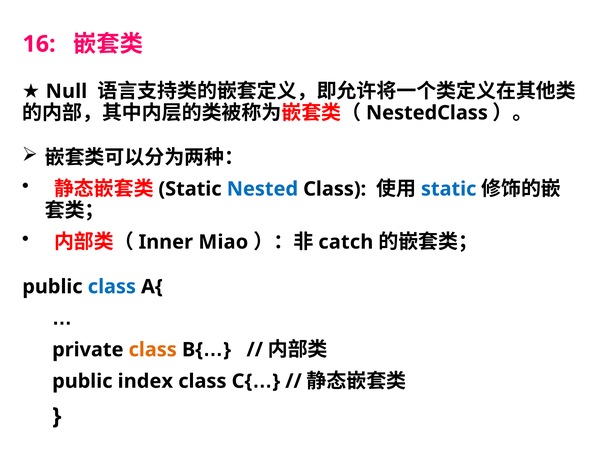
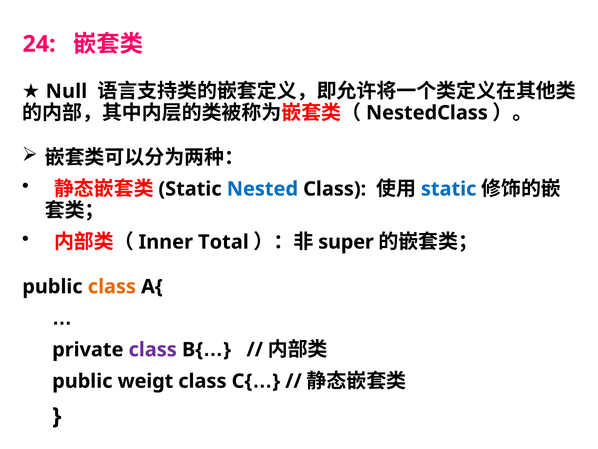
16: 16 -> 24 (39, 44)
Miao: Miao -> Total (223, 242)
catch: catch -> super (346, 242)
class colour: blue -> orange (112, 286)
class colour: orange -> purple (153, 349)
index: index -> weigt (145, 381)
